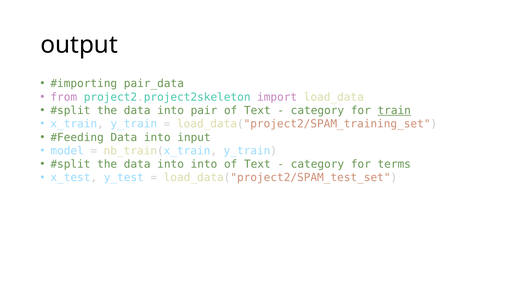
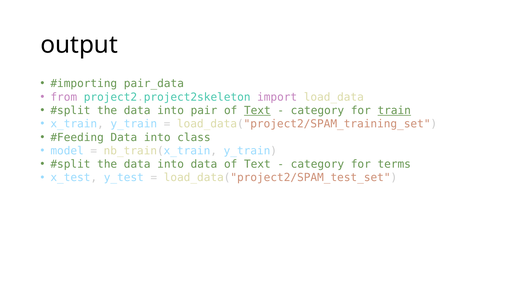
Text underline: none -> present (257, 110)
input: input -> class (194, 137)
into into: into -> data (204, 164)
